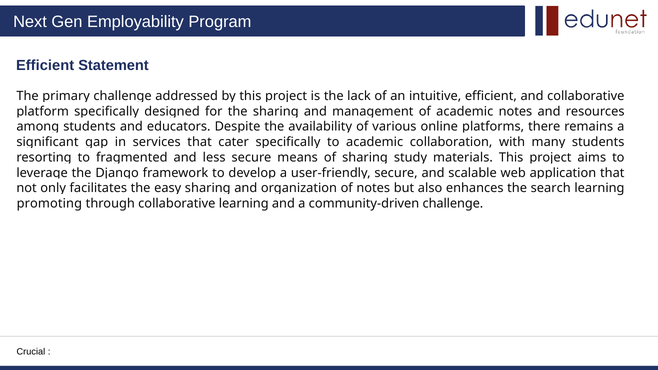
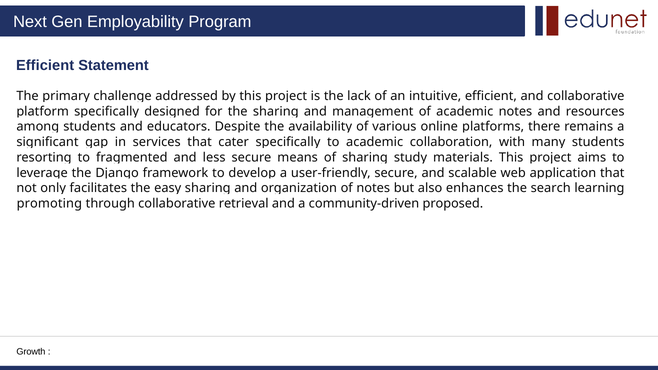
collaborative learning: learning -> retrieval (244, 204)
community-driven challenge: challenge -> proposed (453, 204)
Crucial: Crucial -> Growth (31, 352)
